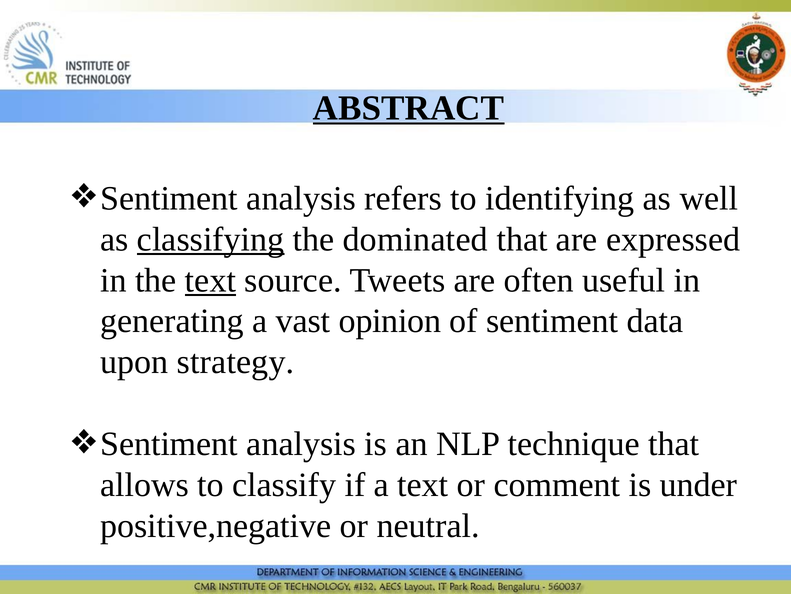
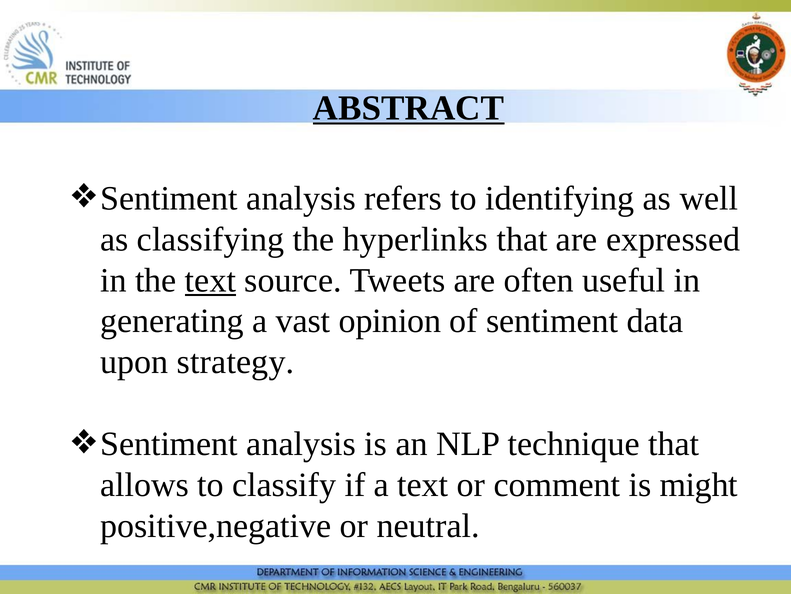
classifying underline: present -> none (211, 239)
dominated: dominated -> hyperlinks (415, 239)
under: under -> might (699, 484)
